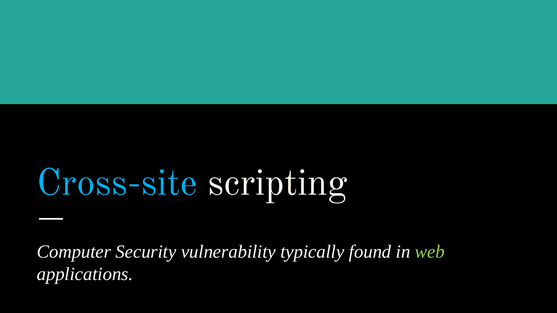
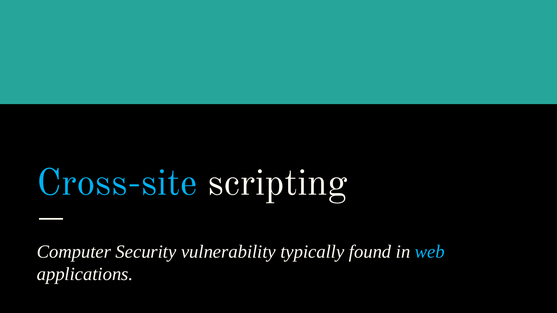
web colour: light green -> light blue (430, 252)
